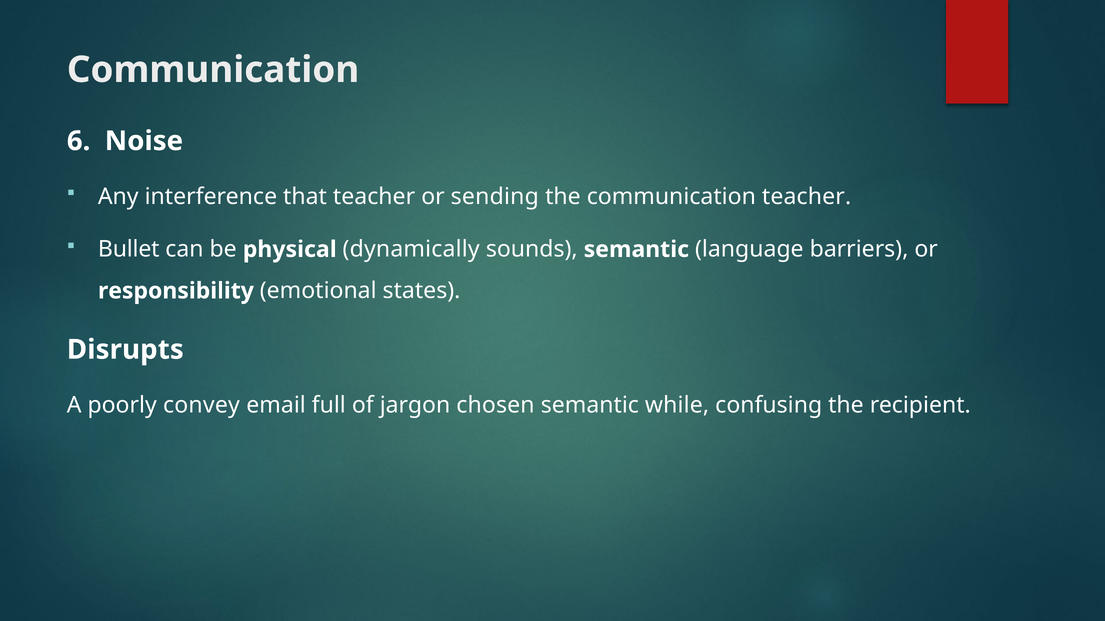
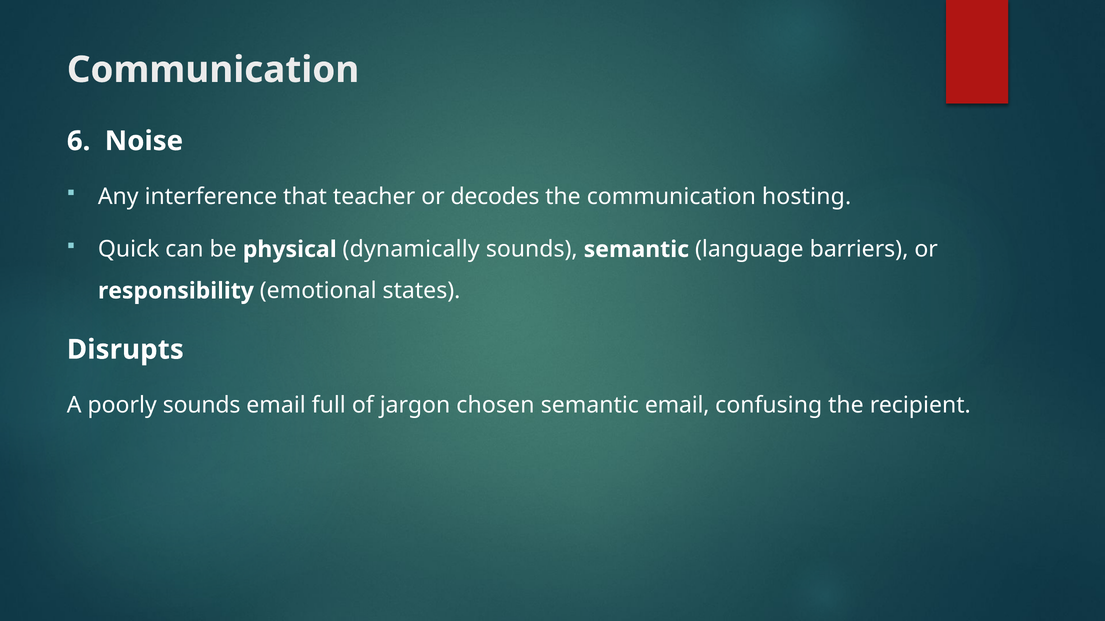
sending: sending -> decodes (495, 197)
communication teacher: teacher -> hosting (807, 197)
Bullet: Bullet -> Quick (129, 250)
poorly convey: convey -> sounds (202, 405)
semantic while: while -> email (677, 405)
